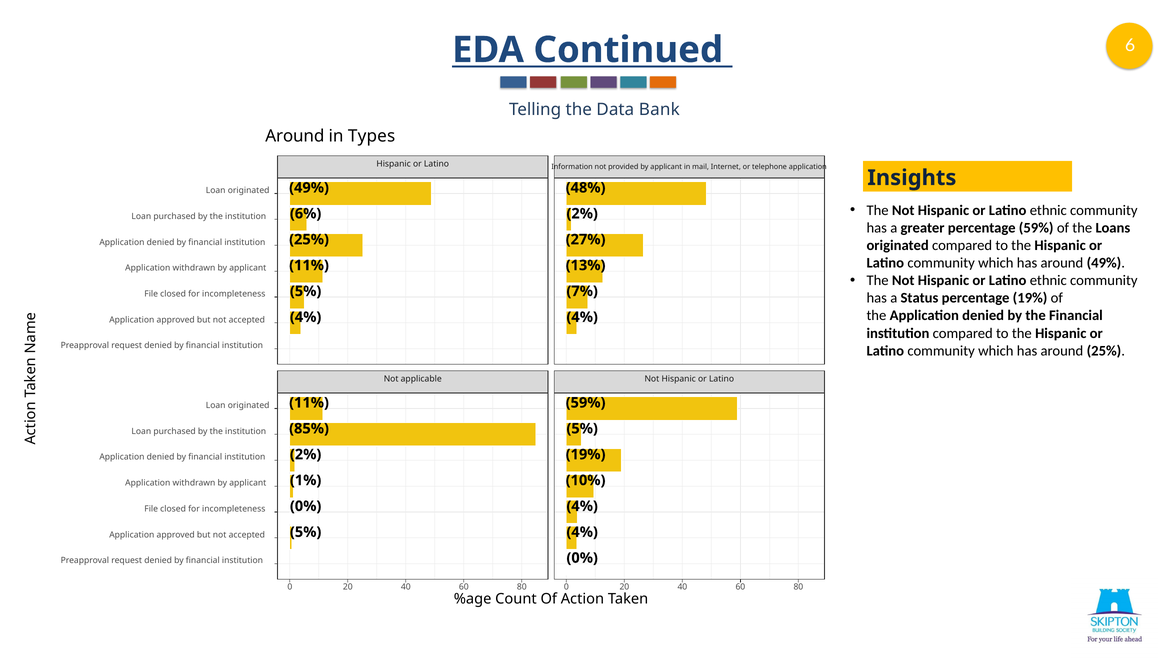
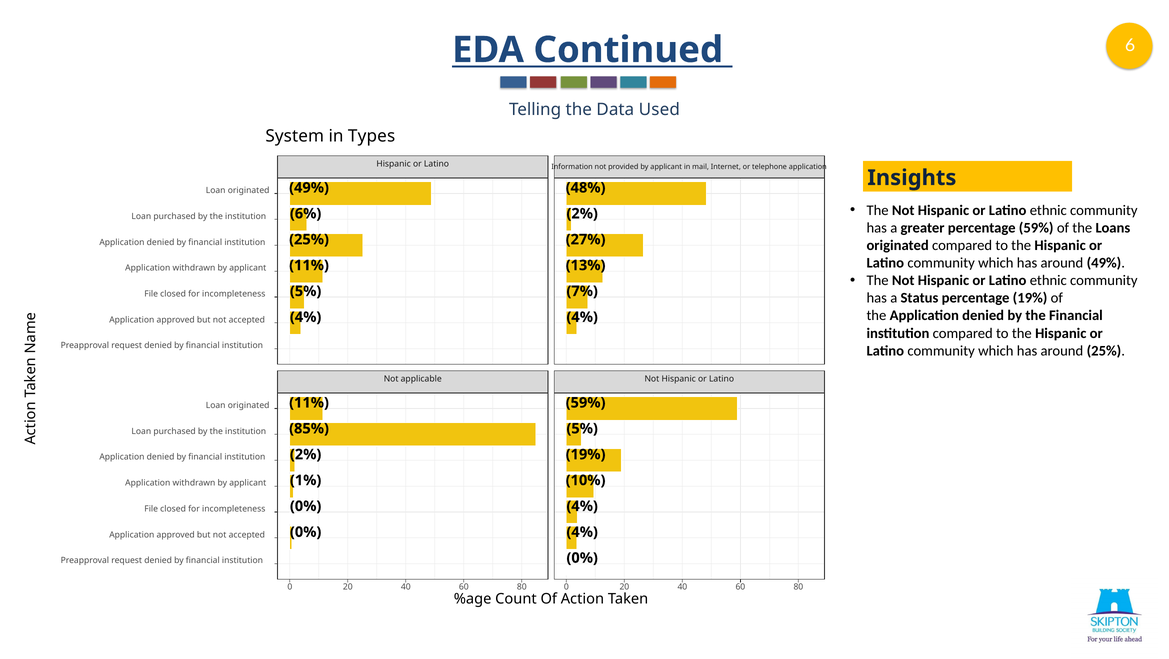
Bank: Bank -> Used (659, 110)
Around: Around -> System (295, 136)
5%: 5% -> 0% (306, 532)
